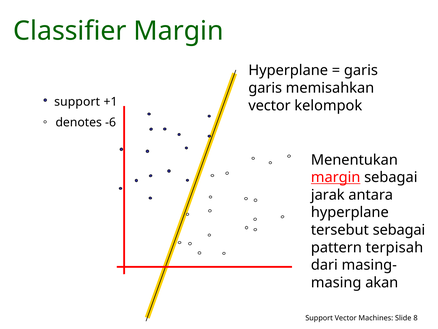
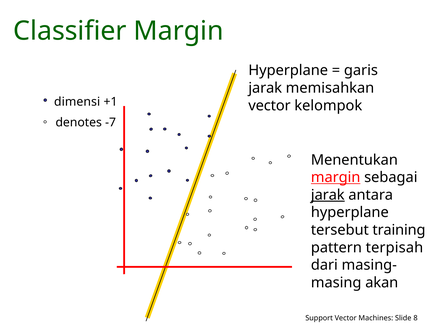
garis: garis -> jarak (265, 88)
support: support -> dimensi (77, 102)
-6: -6 -> -7 (111, 122)
jarak underline: none -> present (328, 195)
tersebut sebagai: sebagai -> training (399, 230)
